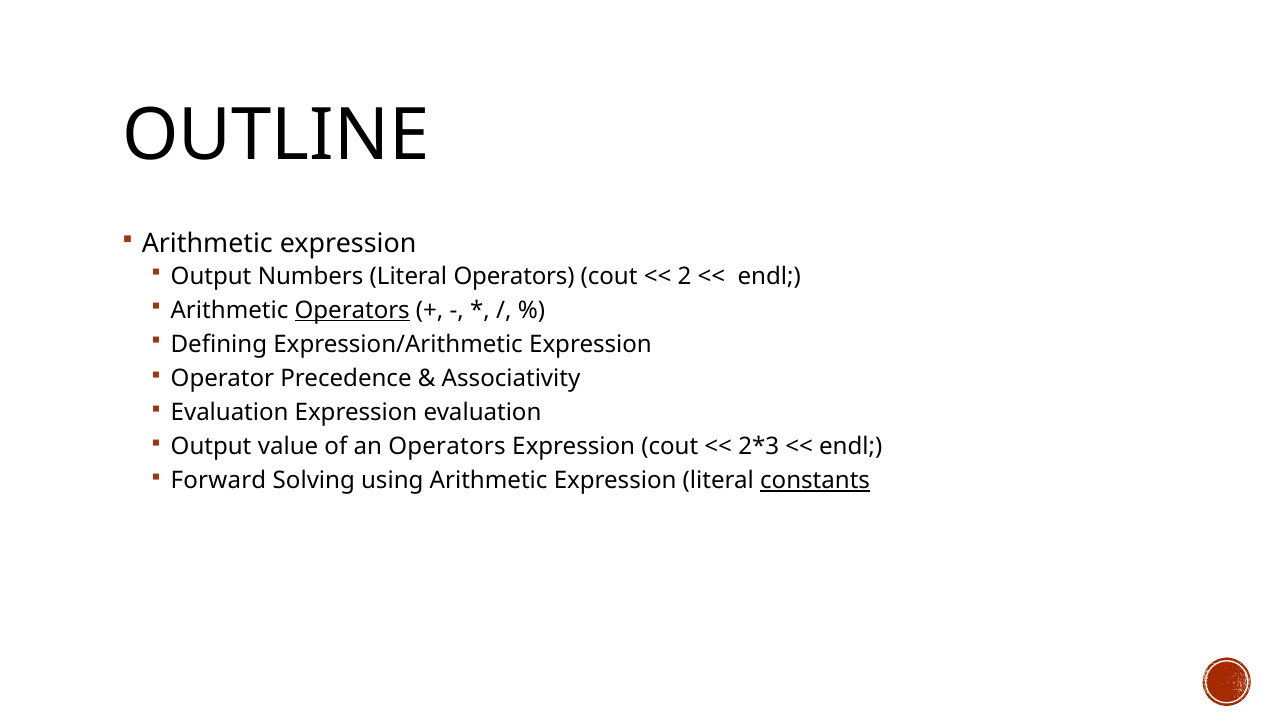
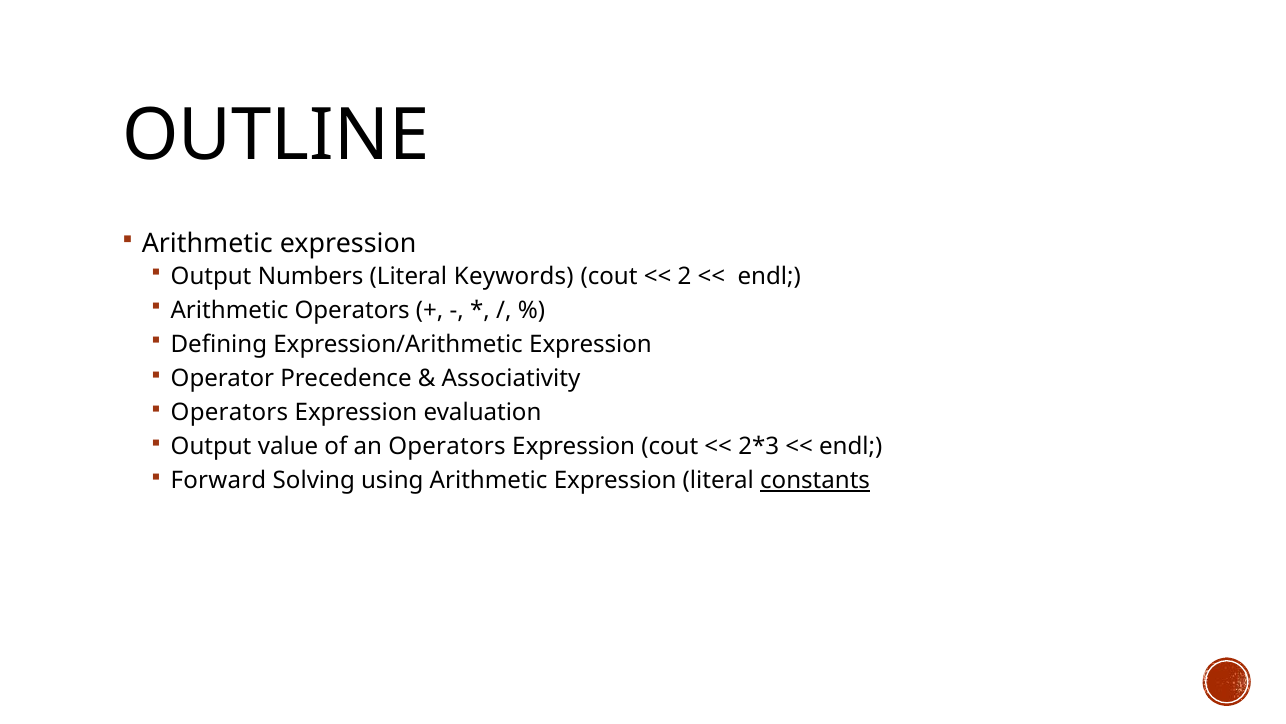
Literal Operators: Operators -> Keywords (514, 276)
Operators underline: present -> none (352, 310)
Evaluation: Evaluation -> Operators (229, 412)
